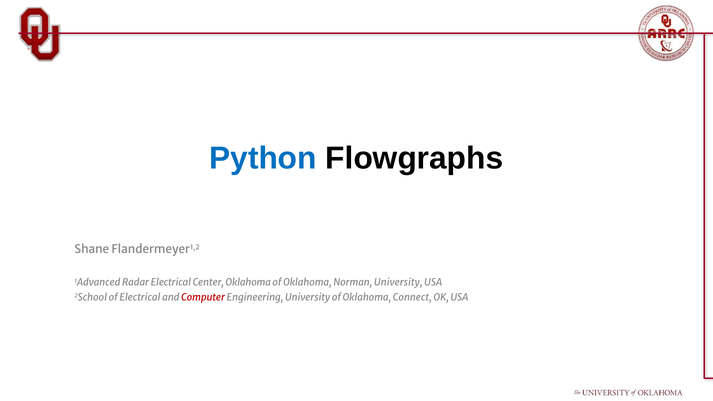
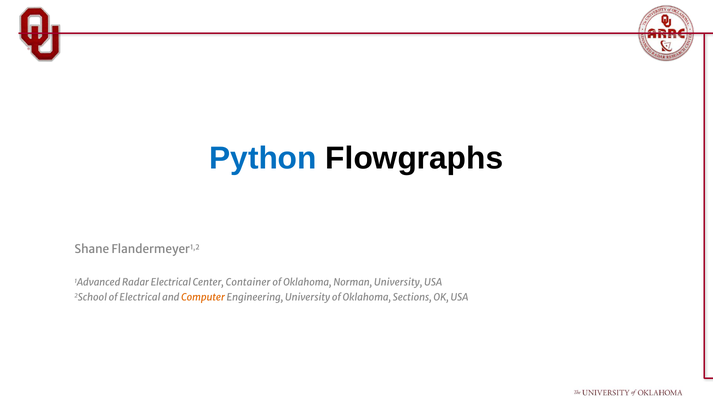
Center Oklahoma: Oklahoma -> Container (248, 283)
Computer colour: red -> orange (203, 298)
Connect: Connect -> Sections (412, 298)
